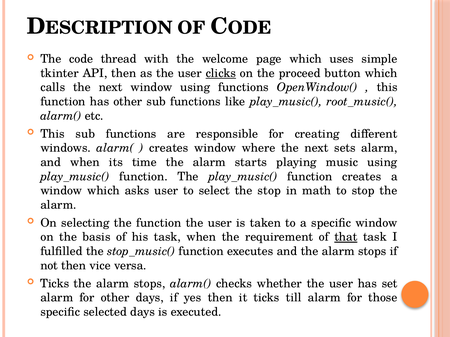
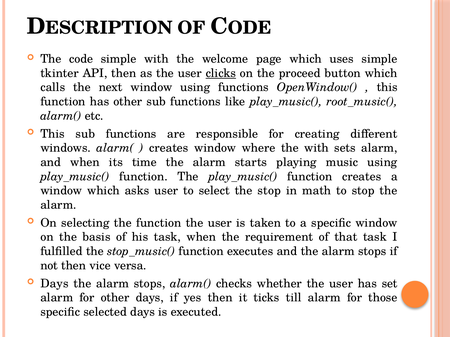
code thread: thread -> simple (119, 59)
where the next: next -> with (317, 148)
that underline: present -> none (346, 237)
Ticks: Ticks -> Days (55, 284)
